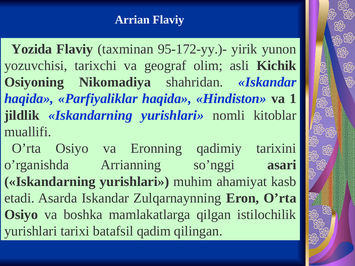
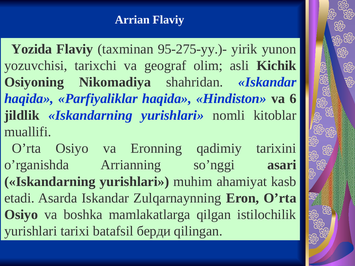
95-172-yy.)-: 95-172-yy.)- -> 95-275-yy.)- (192, 49)
1: 1 -> 6 (293, 99)
qadim: qadim -> берди (154, 231)
